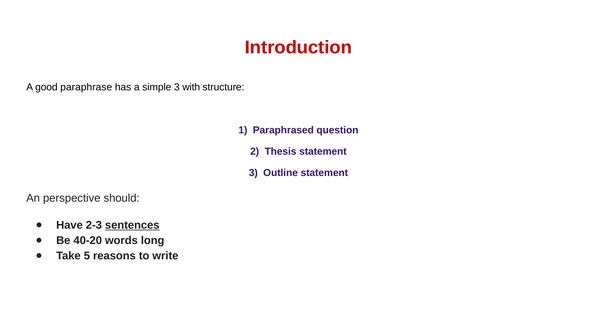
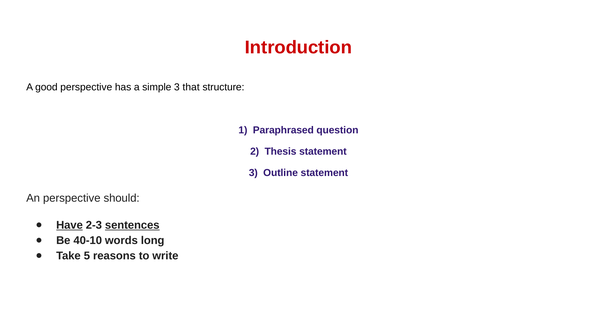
good paraphrase: paraphrase -> perspective (86, 87)
with: with -> that (191, 87)
Have underline: none -> present (69, 225)
40-20: 40-20 -> 40-10 (88, 240)
